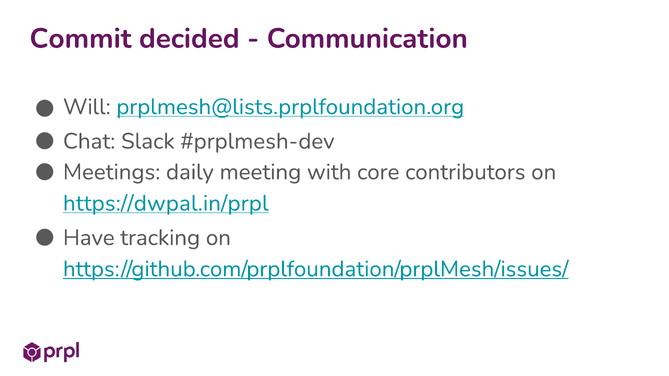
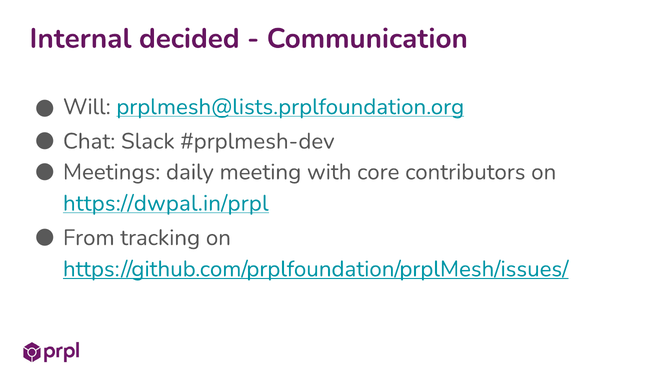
Commit: Commit -> Internal (80, 39)
Have: Have -> From (89, 238)
